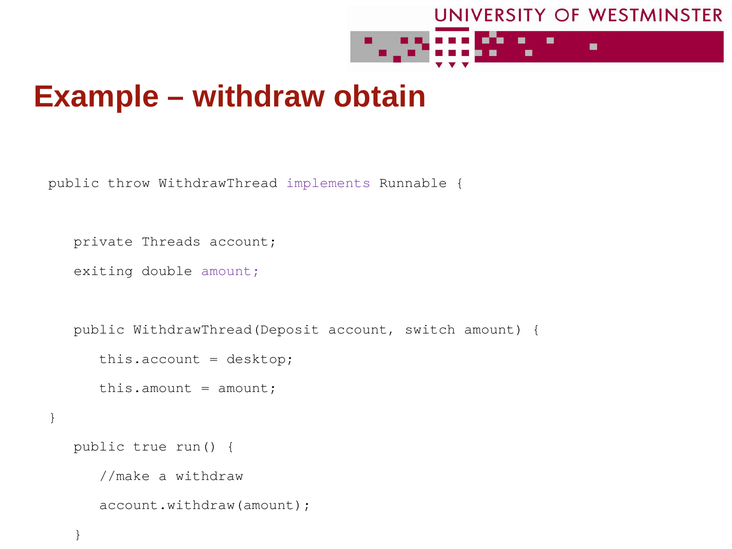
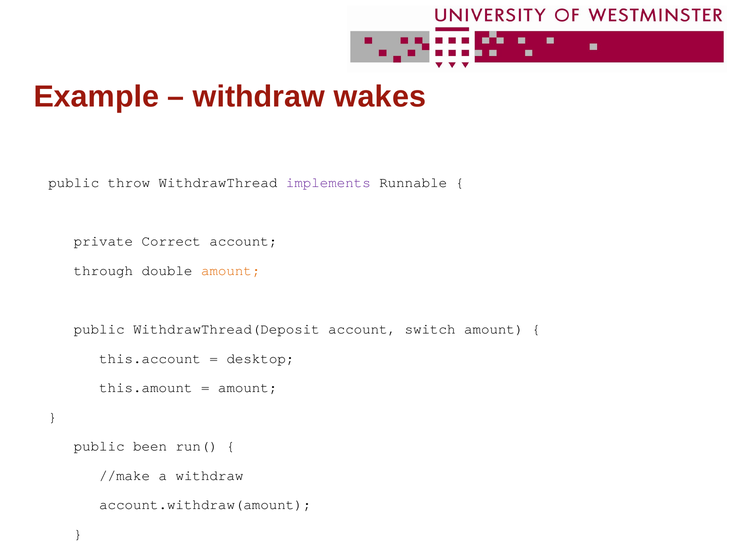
obtain: obtain -> wakes (380, 97)
Threads: Threads -> Correct (171, 241)
exiting: exiting -> through (103, 271)
amount colour: purple -> orange (231, 271)
true: true -> been (150, 446)
